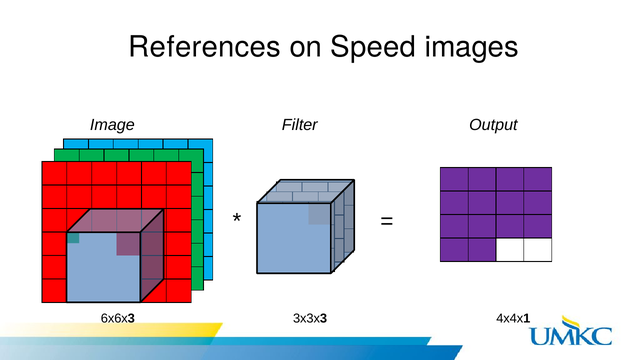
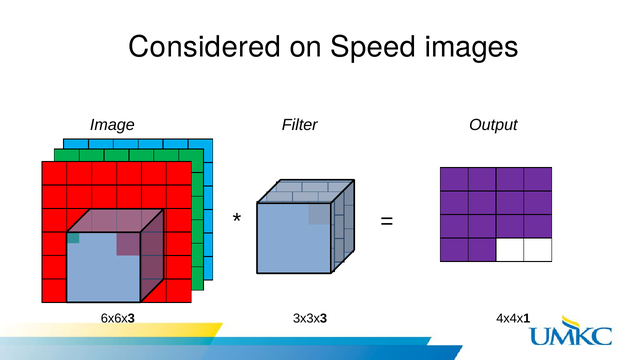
References: References -> Considered (205, 47)
